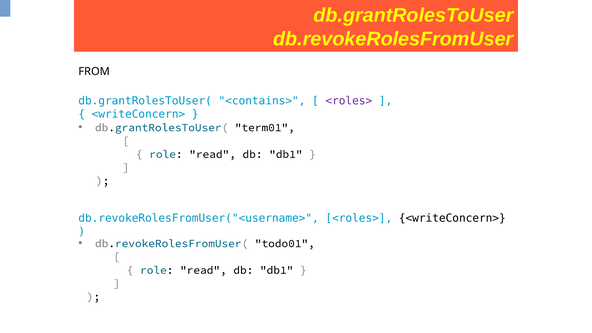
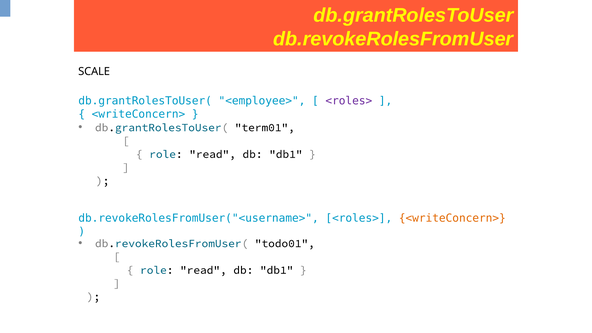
FROM: FROM -> SCALE (94, 71)
<contains>: <contains> -> <employee> (262, 101)
<writeConcern> colour: black -> orange (452, 218)
